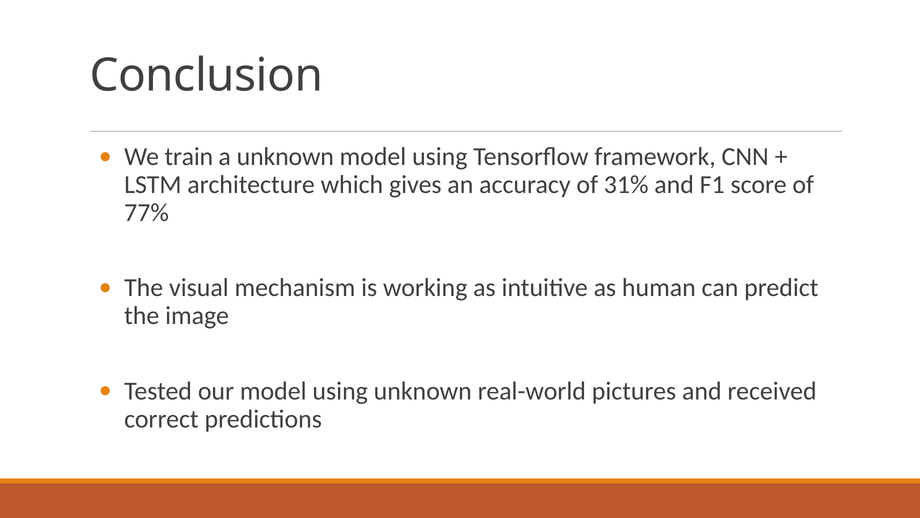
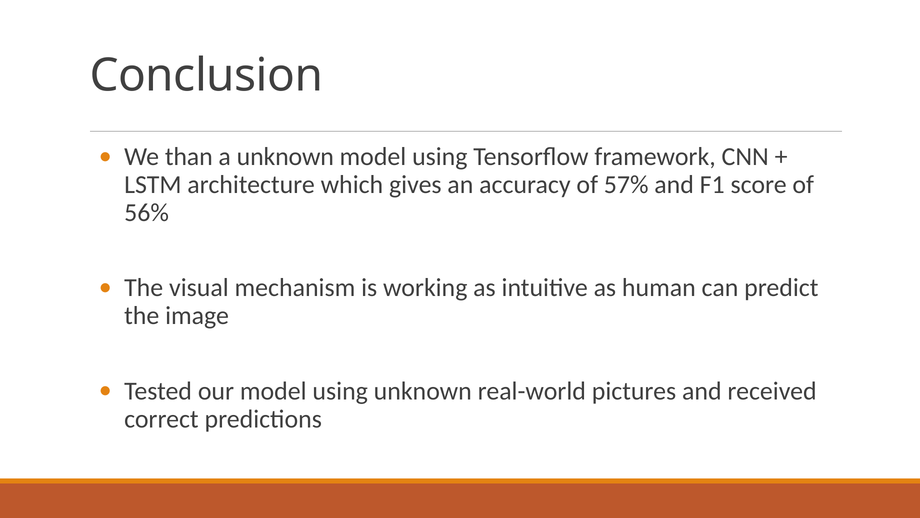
train: train -> than (189, 157)
31%: 31% -> 57% (626, 185)
77%: 77% -> 56% (147, 213)
